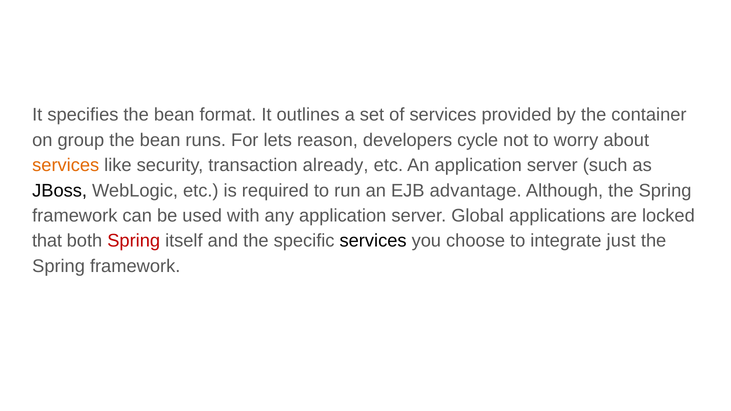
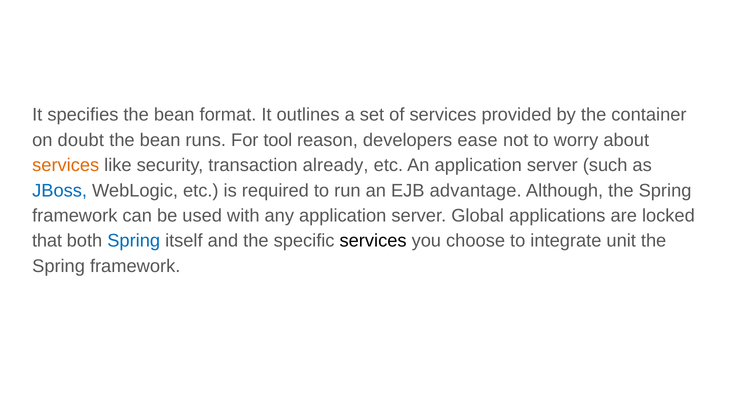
group: group -> doubt (81, 140)
lets: lets -> tool (278, 140)
cycle: cycle -> ease (477, 140)
JBoss colour: black -> blue (60, 191)
Spring colour: red -> blue (134, 241)
just: just -> unit (621, 241)
